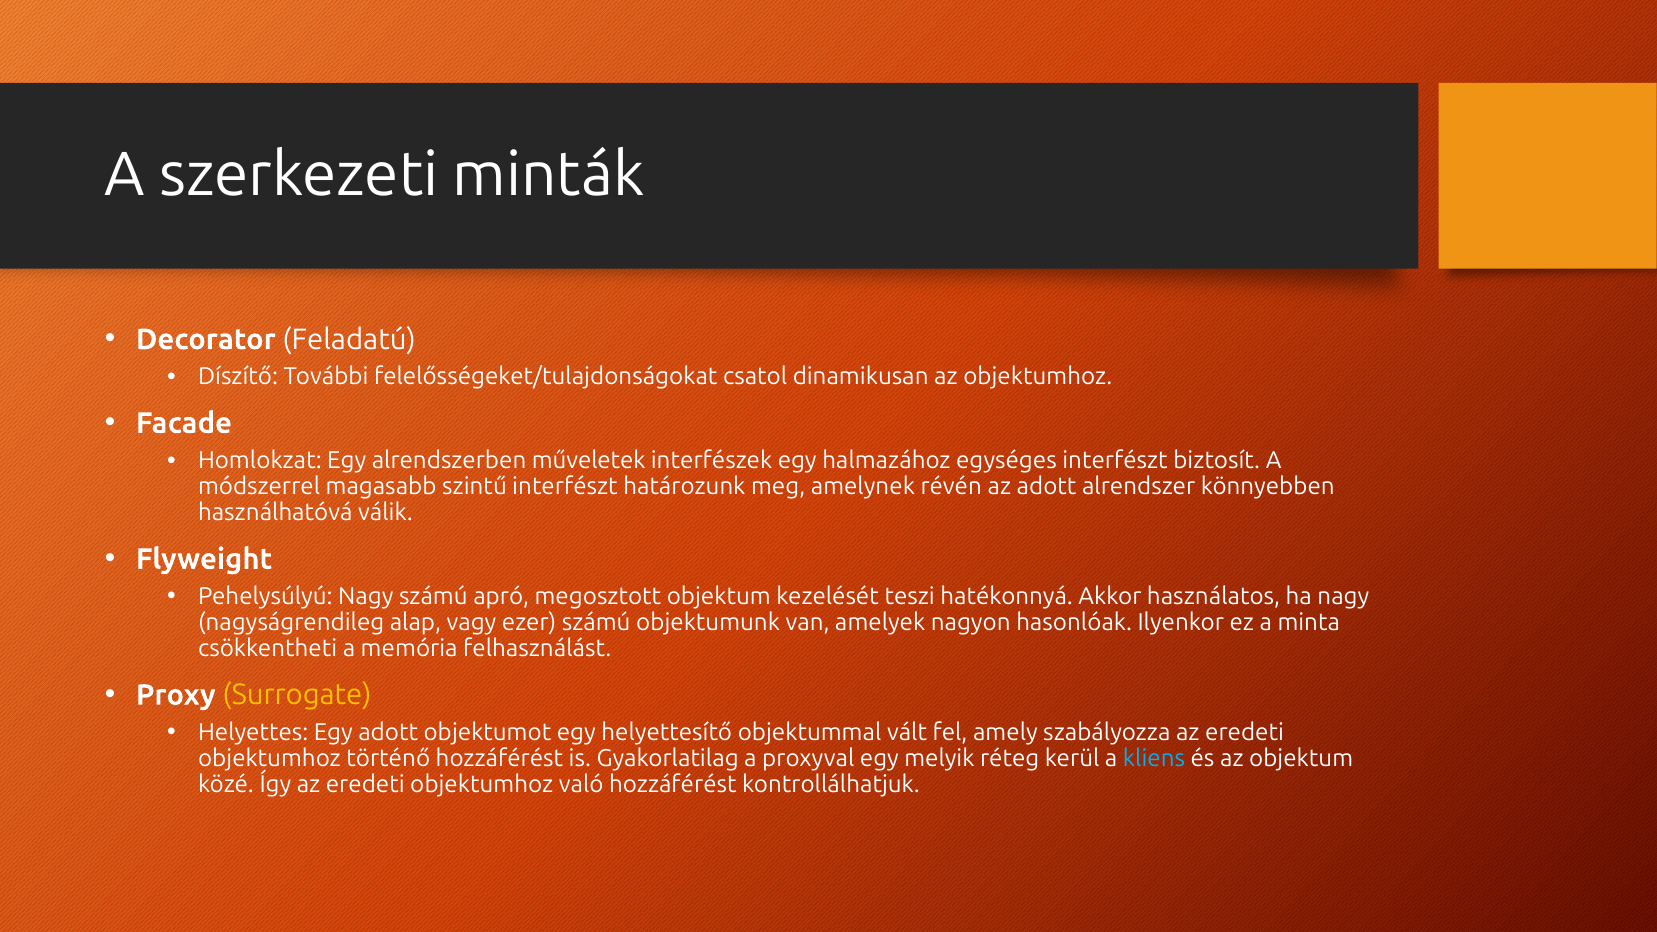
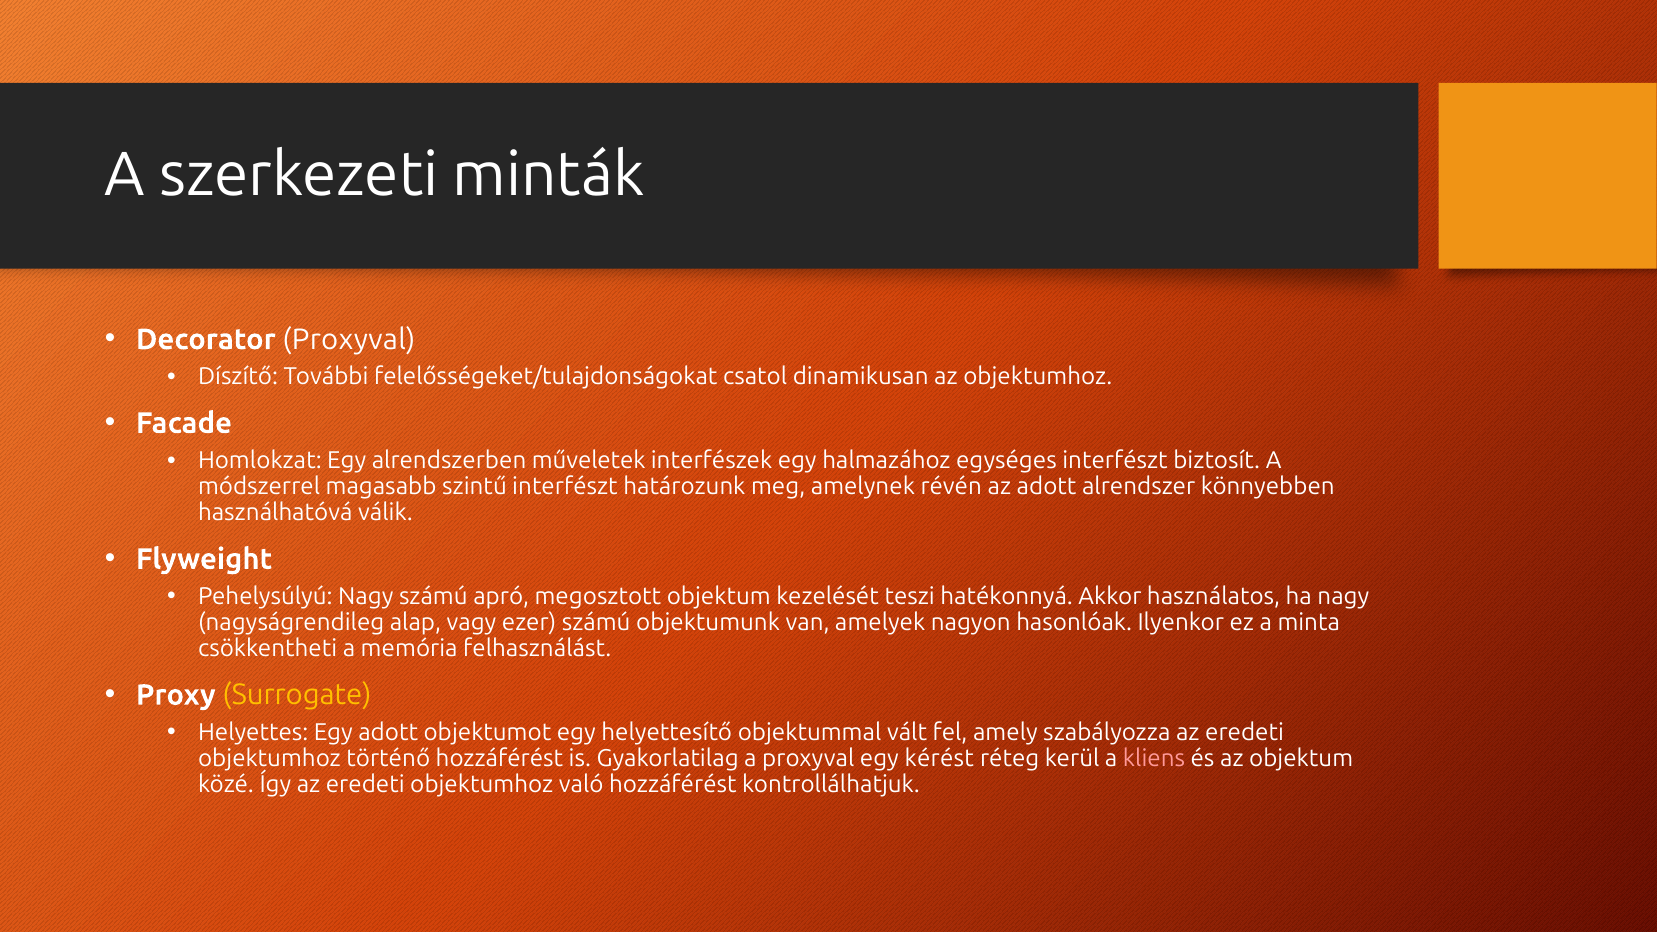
Decorator Feladatú: Feladatú -> Proxyval (349, 339)
melyik: melyik -> kérést (939, 759)
kliens colour: light blue -> pink (1154, 759)
